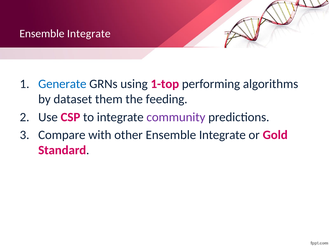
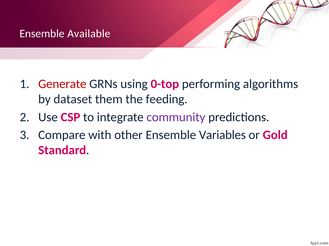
Integrate: Integrate -> Available (89, 34)
Generate colour: blue -> red (62, 84)
1-top: 1-top -> 0-top (165, 84)
other Ensemble Integrate: Integrate -> Variables (222, 135)
